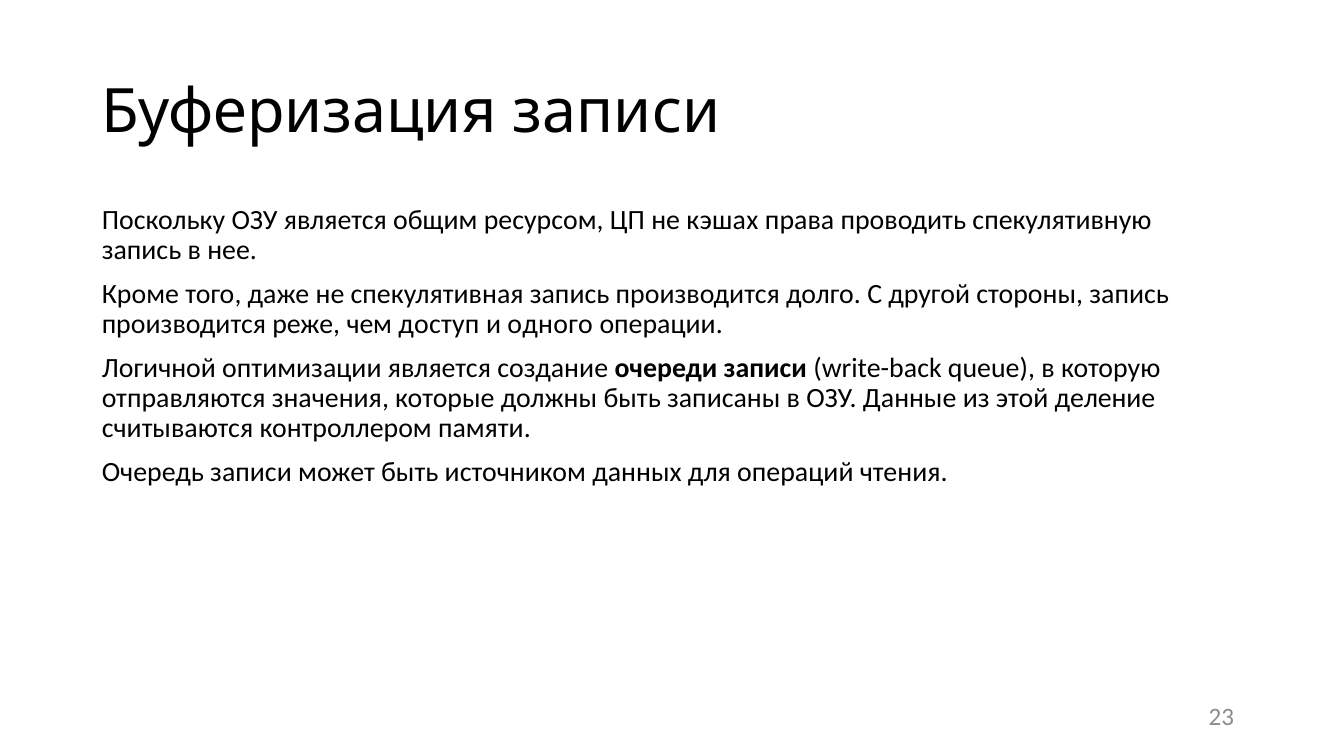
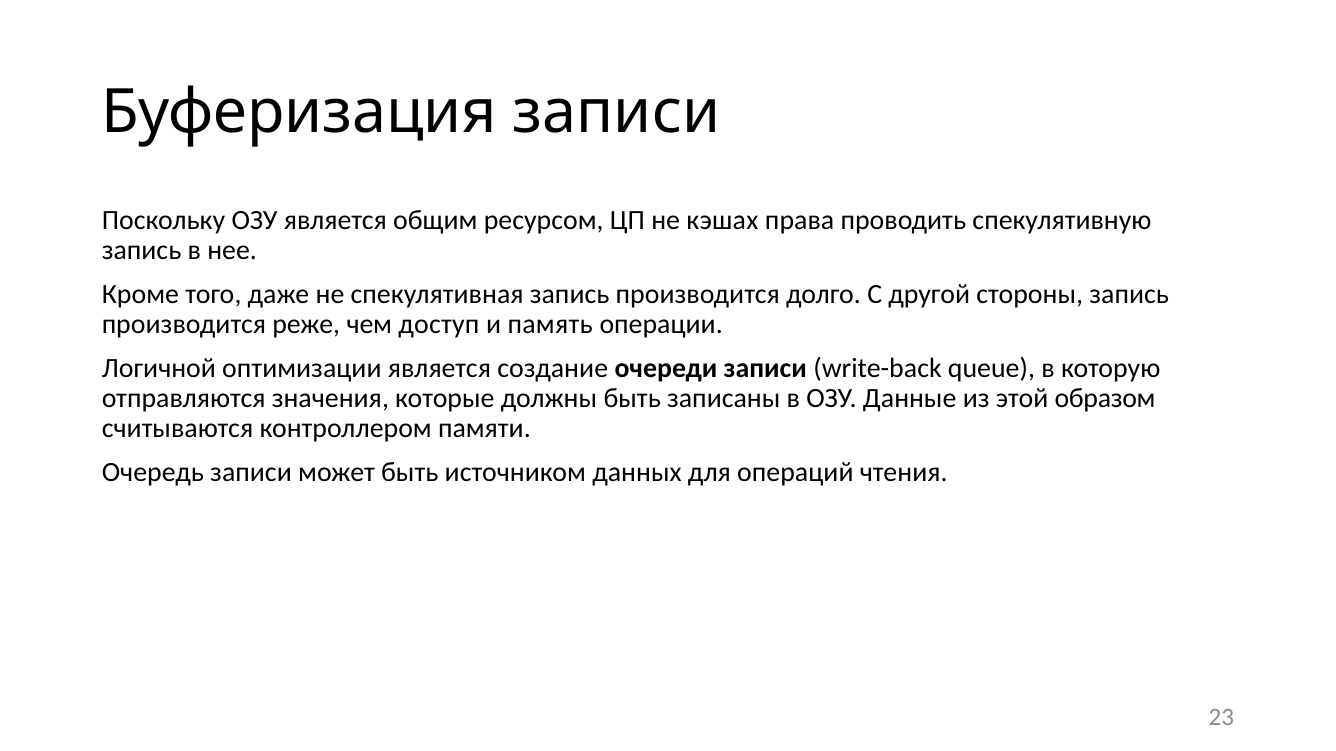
одного: одного -> память (550, 324)
деление: деление -> образом (1105, 398)
